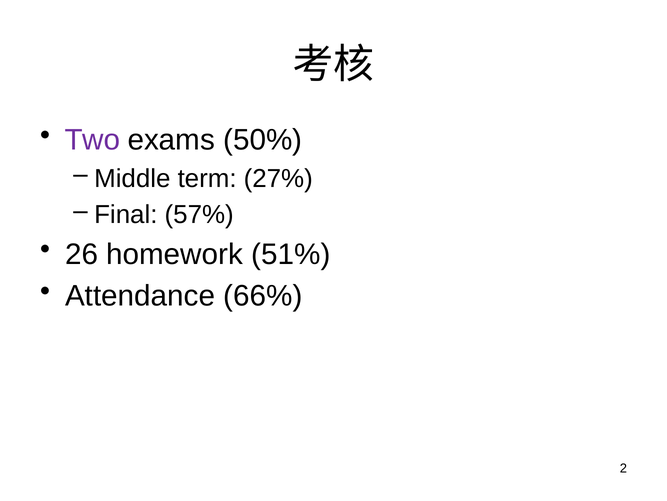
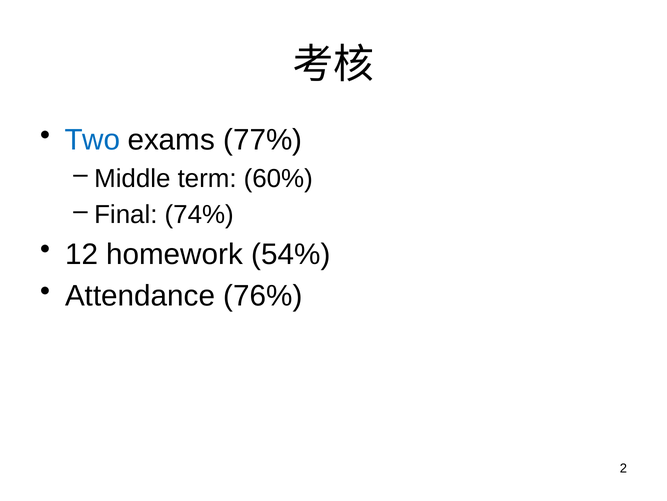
Two colour: purple -> blue (92, 140)
50%: 50% -> 77% (263, 140)
27%: 27% -> 60% (278, 178)
57%: 57% -> 74% (199, 214)
26: 26 -> 12 (82, 254)
51%: 51% -> 54% (291, 254)
66%: 66% -> 76% (263, 296)
